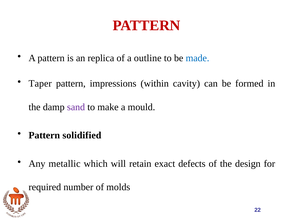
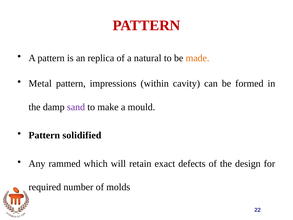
outline: outline -> natural (148, 58)
made colour: blue -> orange (198, 58)
Taper: Taper -> Metal (40, 83)
metallic: metallic -> rammed (65, 164)
